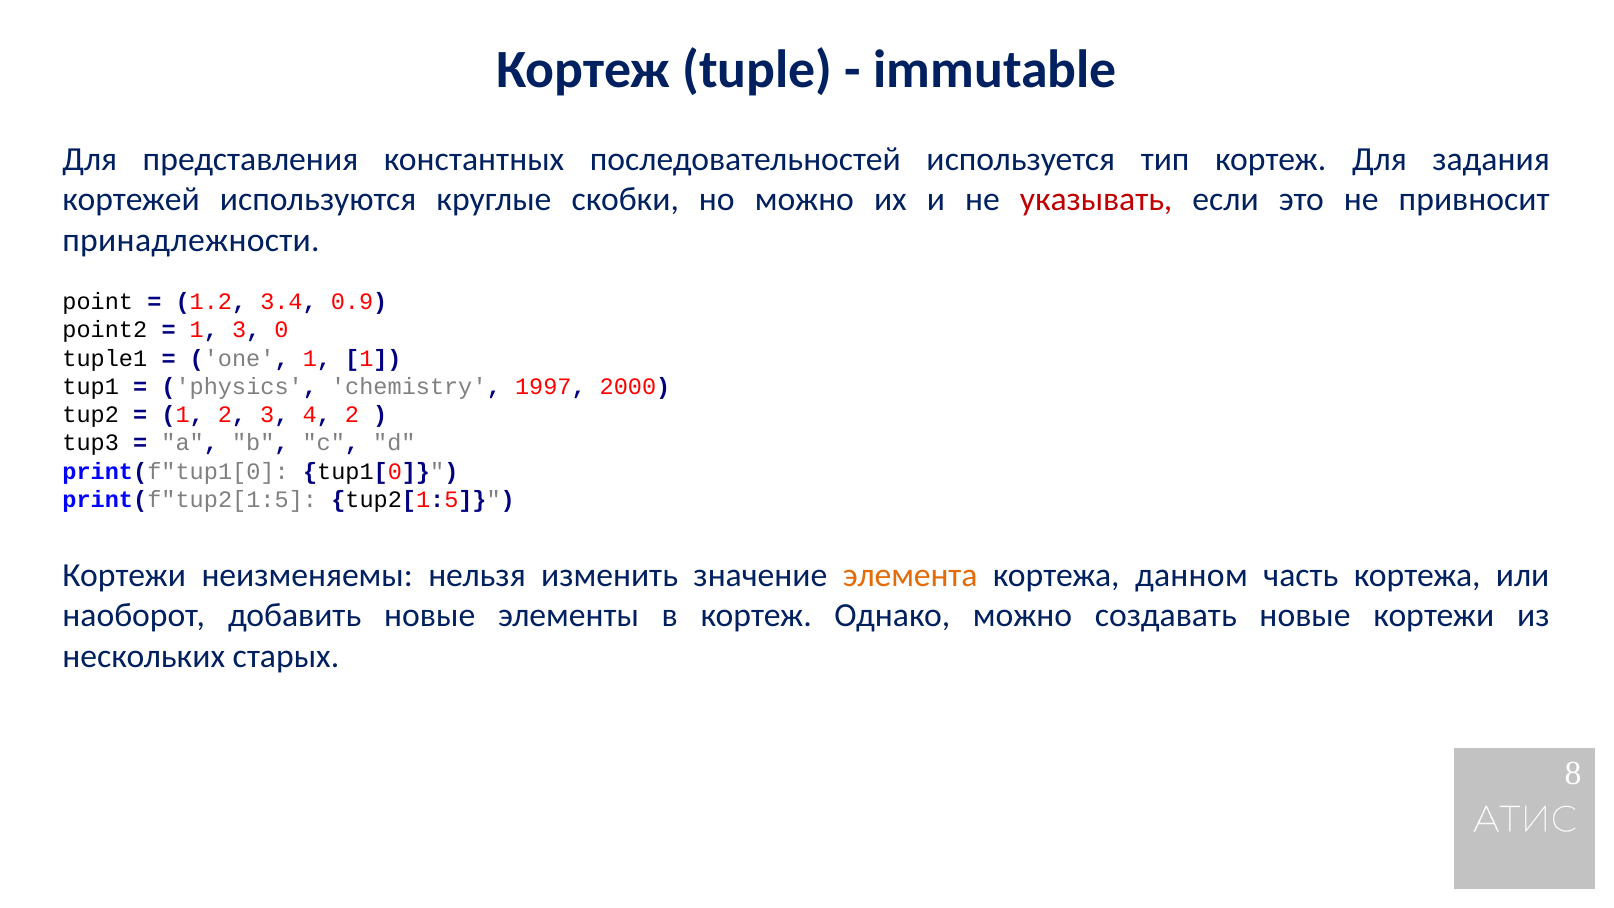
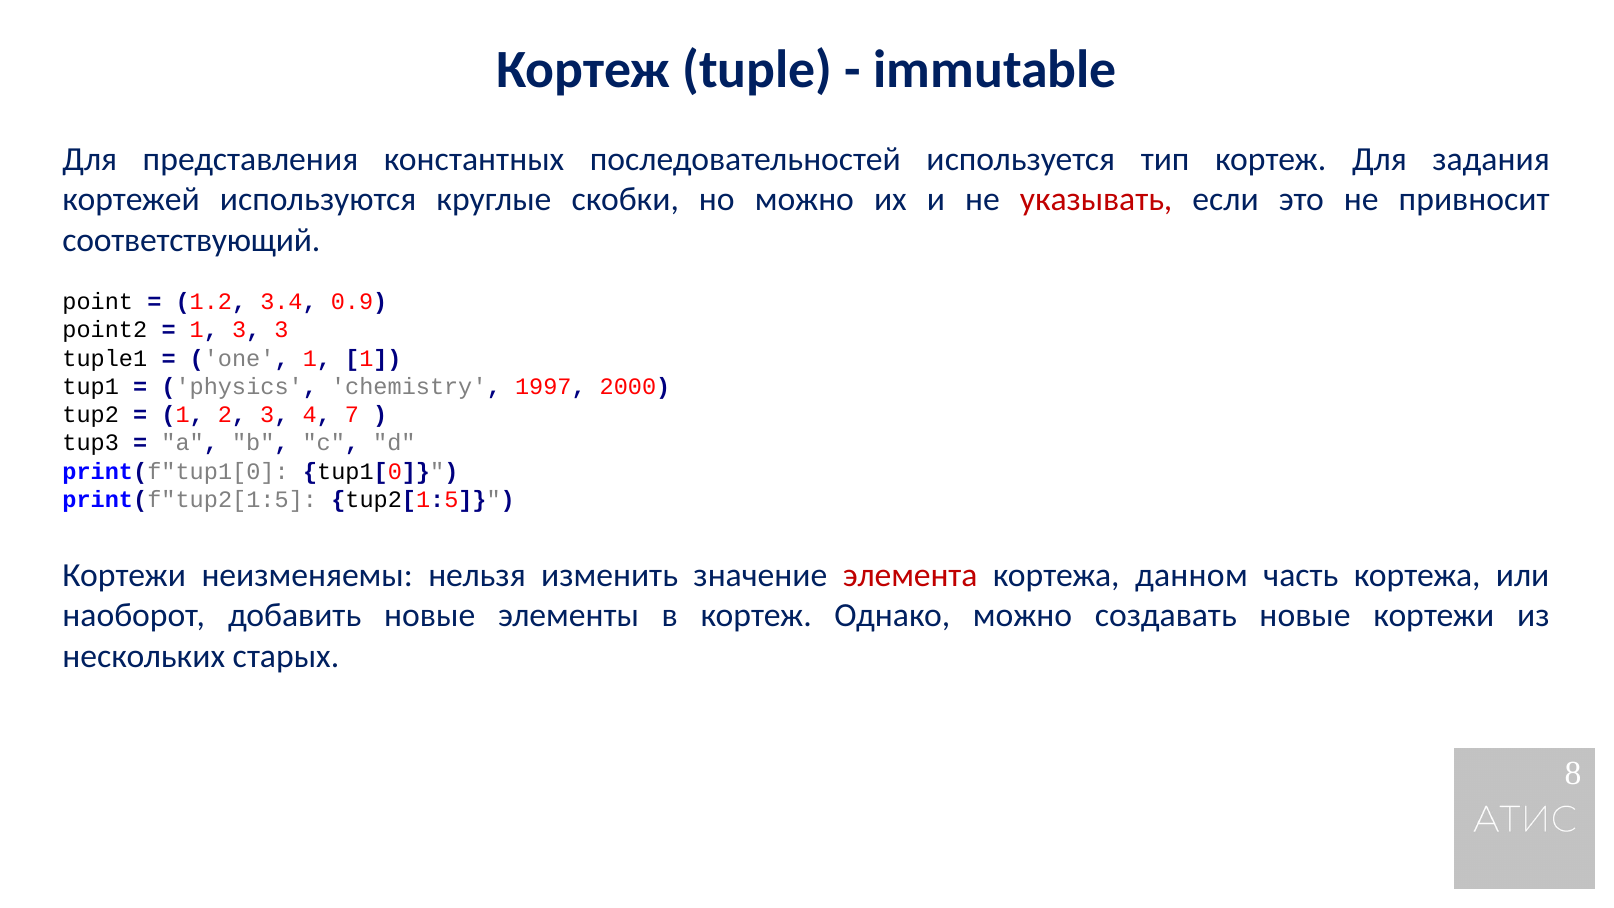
принадлежности: принадлежности -> соответствующий (191, 240)
3 0: 0 -> 3 (281, 330)
4 2: 2 -> 7 (352, 415)
элемента colour: orange -> red (910, 575)
